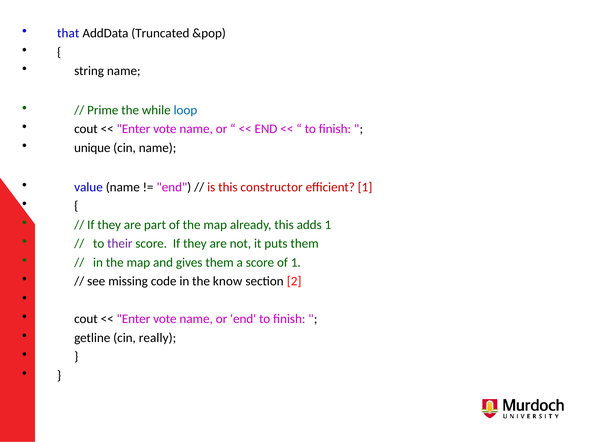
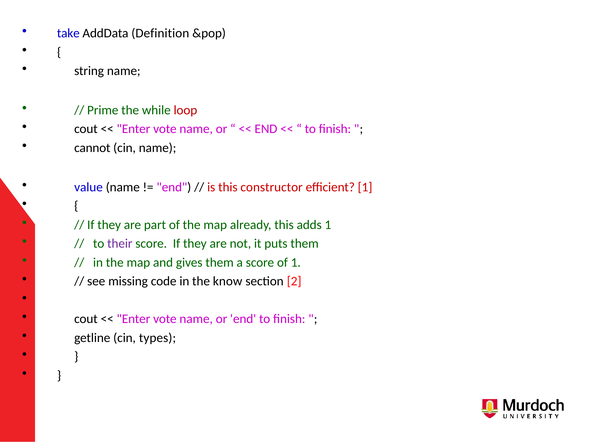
that: that -> take (68, 33)
Truncated: Truncated -> Definition (160, 33)
loop colour: blue -> red (185, 110)
unique: unique -> cannot (92, 148)
really: really -> types (157, 338)
